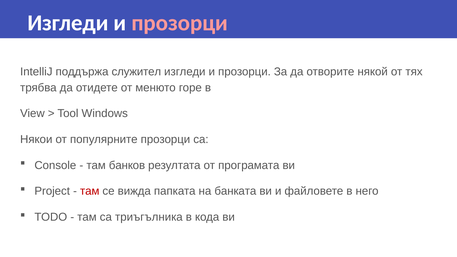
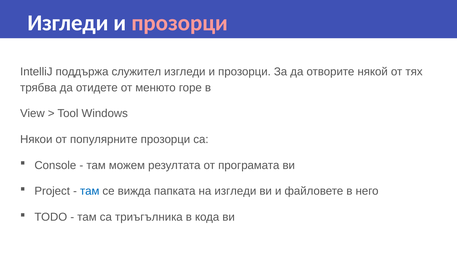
банков: банков -> можем (127, 165)
там colour: red -> blue (90, 191)
на банката: банката -> изгледи (235, 191)
